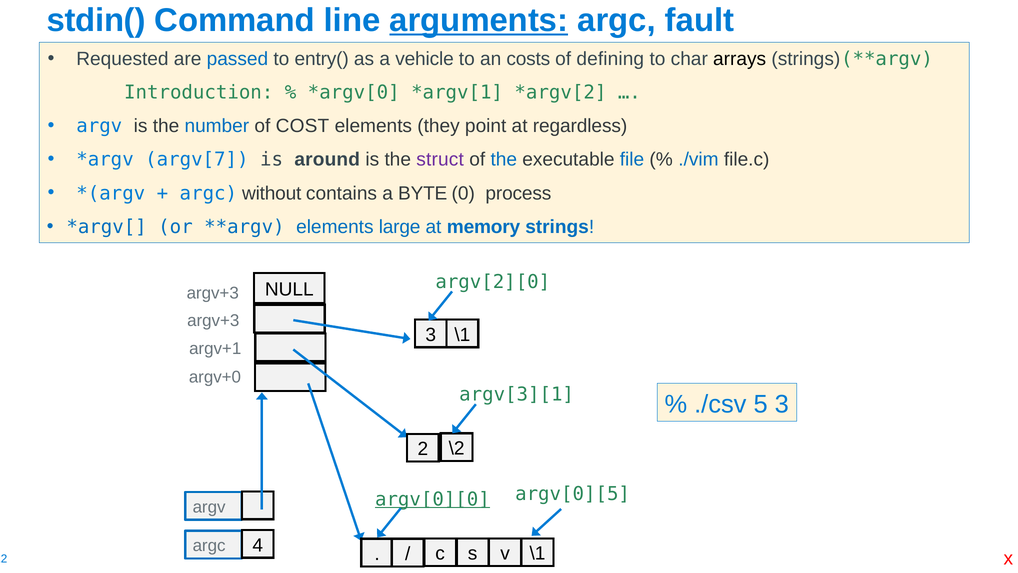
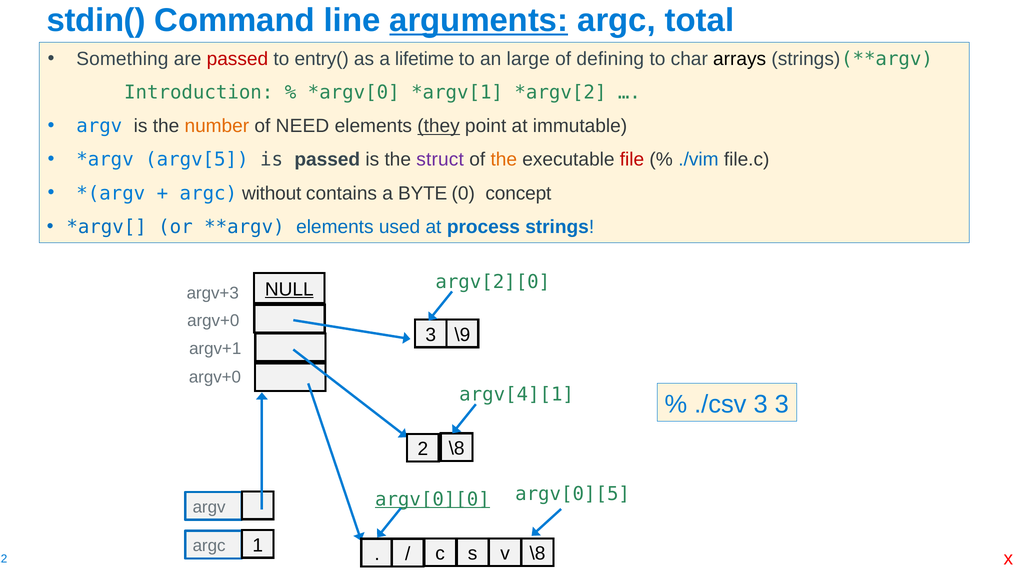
fault: fault -> total (699, 20)
Requested: Requested -> Something (122, 59)
passed colour: blue -> red (237, 59)
vehicle: vehicle -> lifetime (425, 59)
costs: costs -> large (528, 59)
number colour: blue -> orange (217, 126)
COST: COST -> NEED (302, 126)
they underline: none -> present (439, 126)
regardless: regardless -> immutable (580, 126)
argv[7: argv[7 -> argv[5 (197, 160)
is around: around -> passed (327, 160)
the colour: blue -> orange (504, 160)
file colour: blue -> red (632, 160)
process: process -> concept (518, 193)
large: large -> used (400, 227)
memory: memory -> process (483, 227)
NULL underline: none -> present (289, 289)
argv+3: argv+3 -> argv+0 (213, 320)
3 \1: \1 -> \9 (462, 335)
argv[3][1: argv[3][1 -> argv[4][1 (517, 394)
./csv 5: 5 -> 3 (761, 404)
2 \2: \2 -> \8 (457, 448)
4: 4 -> 1 (258, 545)
v \1: \1 -> \8 (538, 553)
